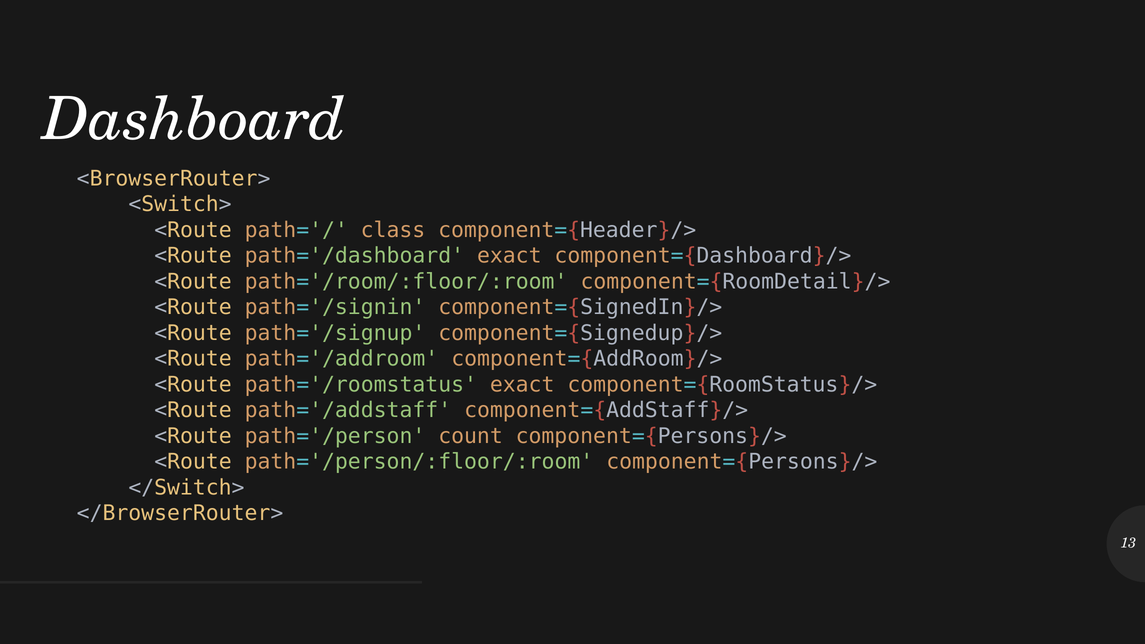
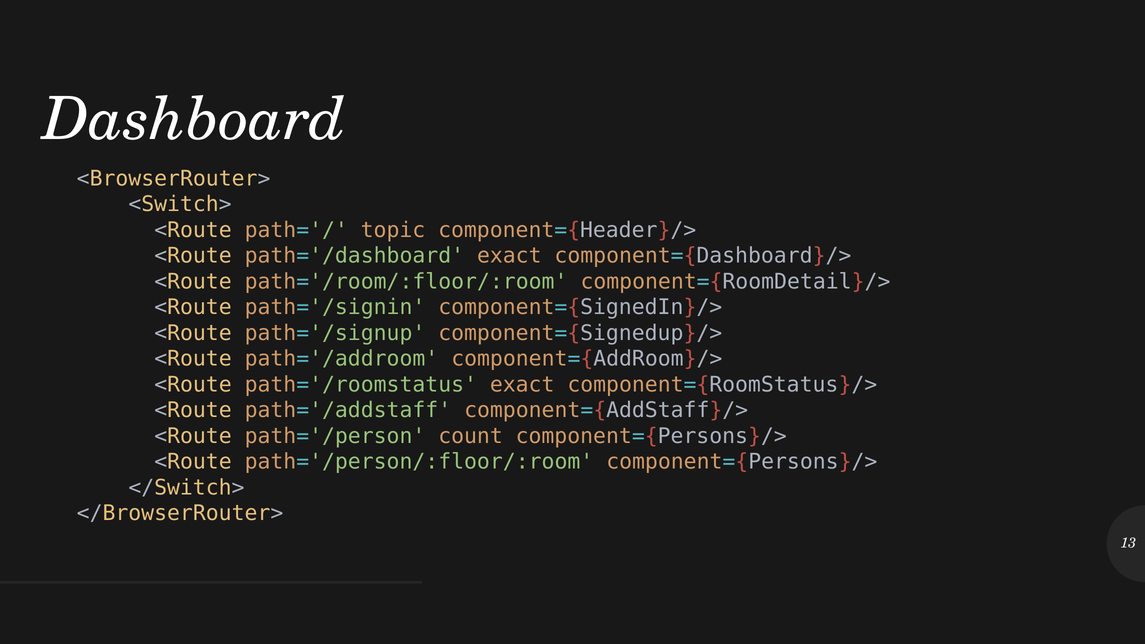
class: class -> topic (393, 230)
